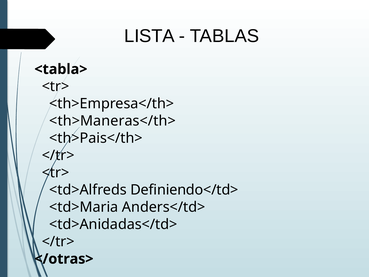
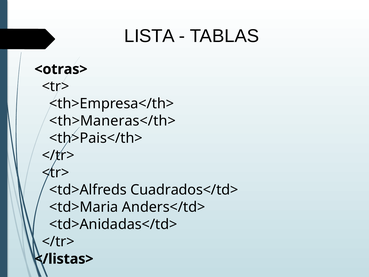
<tabla>: <tabla> -> <otras> (61, 69)
Definiendo</td>: Definiendo</td> -> Cuadrados</td> (184, 190)
</otras>: </otras> -> </listas> (64, 259)
